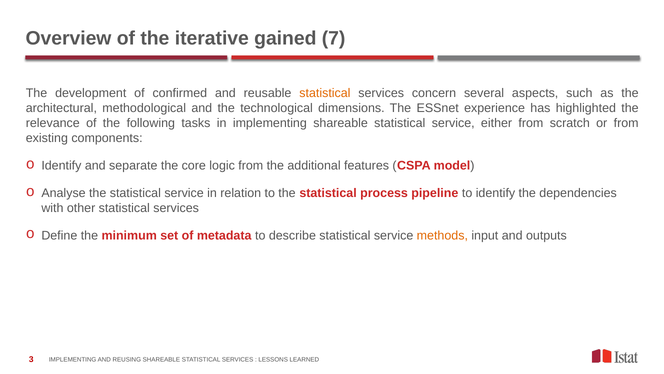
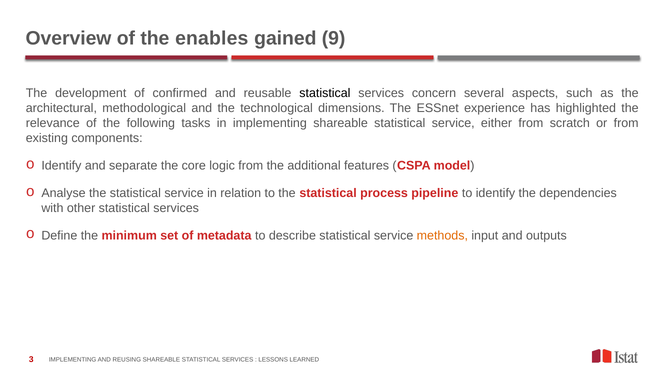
iterative: iterative -> enables (212, 38)
7: 7 -> 9 (334, 38)
statistical colour: orange -> black (325, 93)
